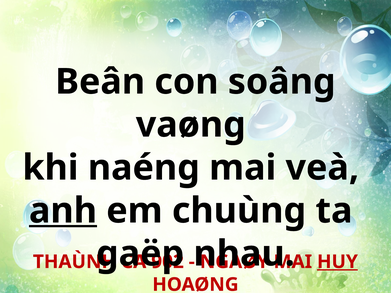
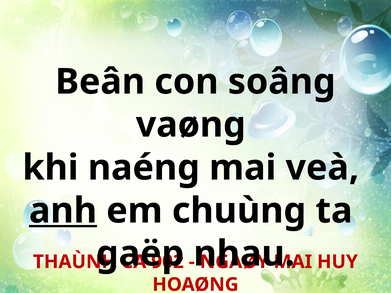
HUY underline: present -> none (337, 262)
